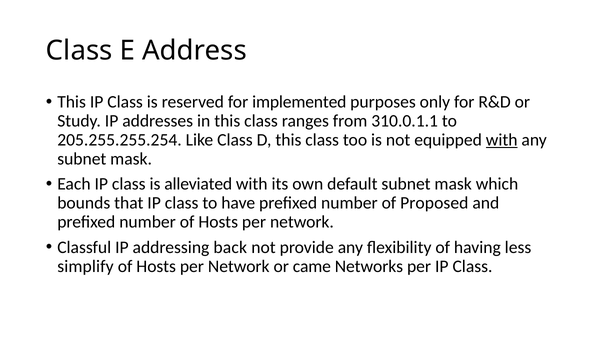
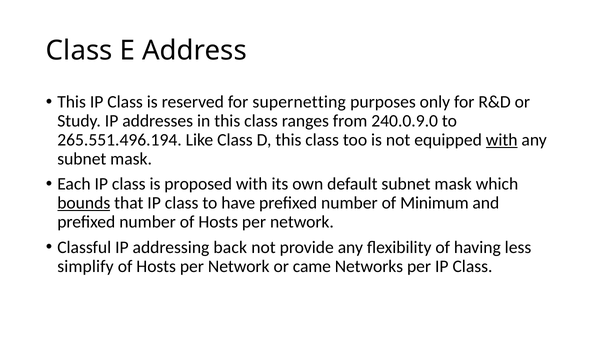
implemented: implemented -> supernetting (299, 102)
310.0.1.1: 310.0.1.1 -> 240.0.9.0 (405, 121)
205.255.255.254: 205.255.255.254 -> 265.551.496.194 (120, 140)
alleviated: alleviated -> proposed (198, 184)
bounds underline: none -> present (84, 203)
Proposed: Proposed -> Minimum (434, 203)
